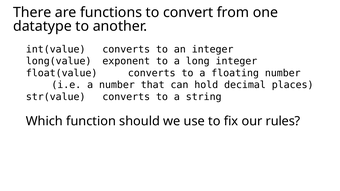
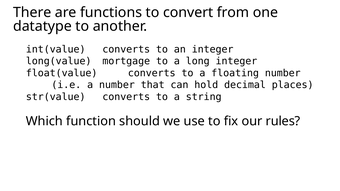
exponent: exponent -> mortgage (126, 61)
